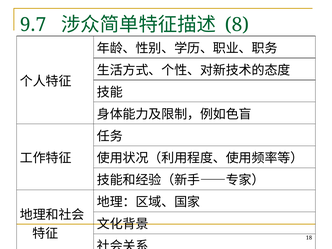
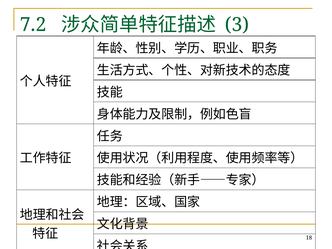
9.7: 9.7 -> 7.2 (33, 25)
8: 8 -> 3 (237, 25)
